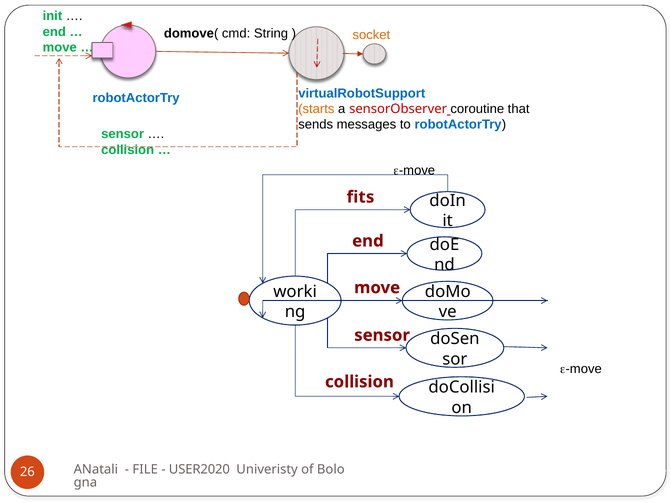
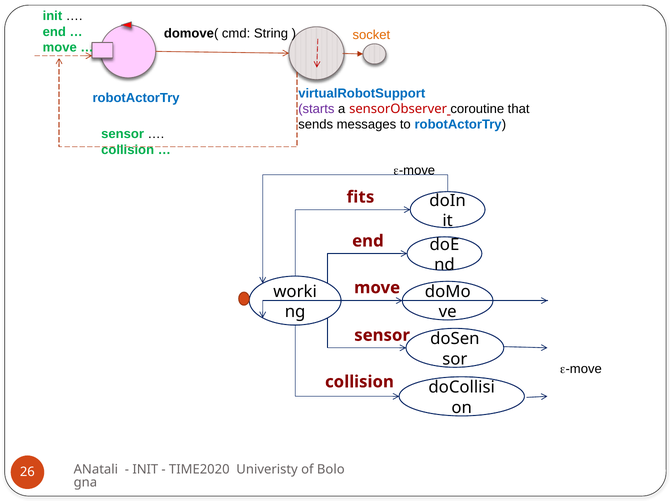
starts colour: orange -> purple (316, 109)
FILE: FILE -> INIT (145, 470)
USER2020: USER2020 -> TIME2020 (199, 470)
